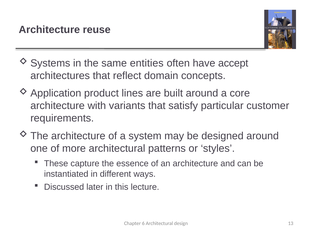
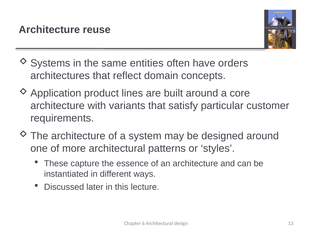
accept: accept -> orders (233, 63)
